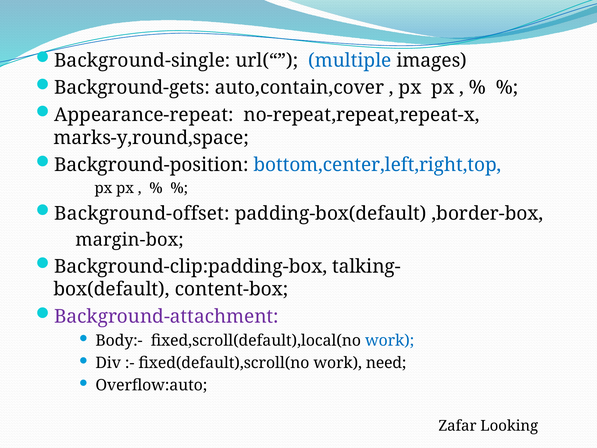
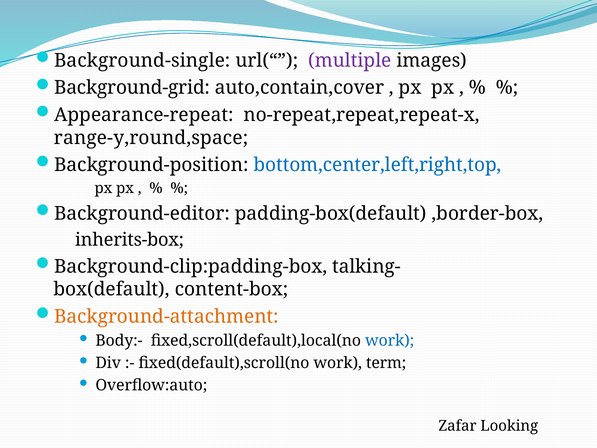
multiple colour: blue -> purple (350, 60)
Background-gets: Background-gets -> Background-grid (132, 88)
marks-y,round,space: marks-y,round,space -> range-y,round,space (151, 138)
Background-offset: Background-offset -> Background-editor (142, 213)
margin-box: margin-box -> inherits-box (130, 240)
Background-attachment colour: purple -> orange (166, 316)
need: need -> term (386, 363)
